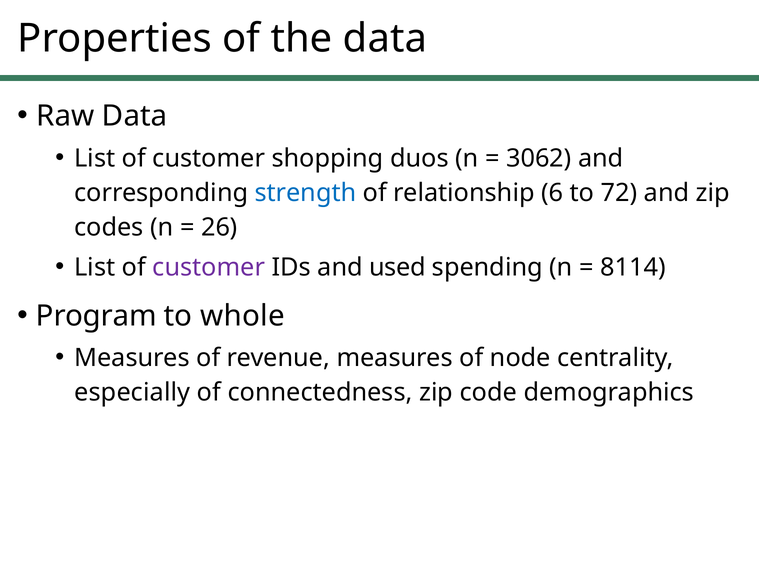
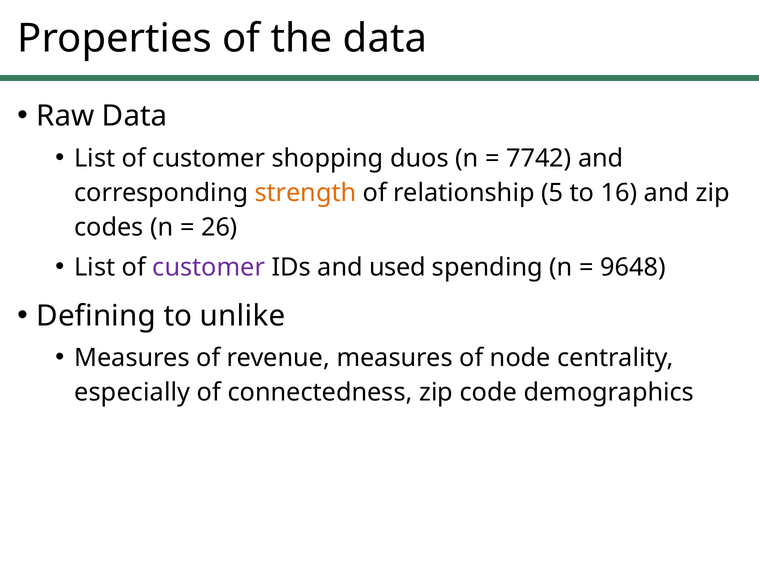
3062: 3062 -> 7742 (539, 158)
strength colour: blue -> orange (305, 193)
6: 6 -> 5 (552, 193)
72: 72 -> 16 (619, 193)
8114: 8114 -> 9648 (633, 267)
Program: Program -> Defining (96, 316)
whole: whole -> unlike (243, 316)
